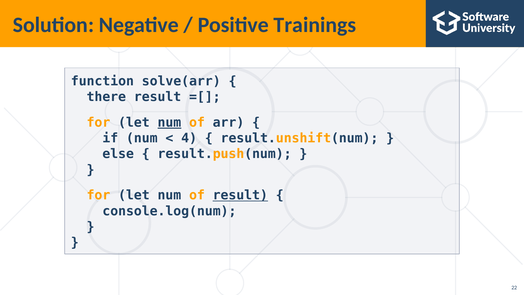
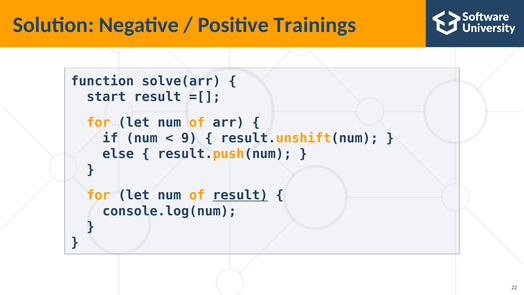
there: there -> start (106, 97)
num underline: present -> none (169, 122)
4: 4 -> 9 (189, 138)
